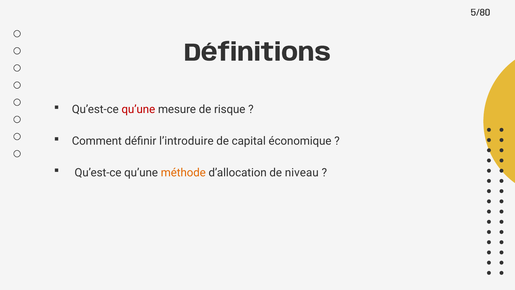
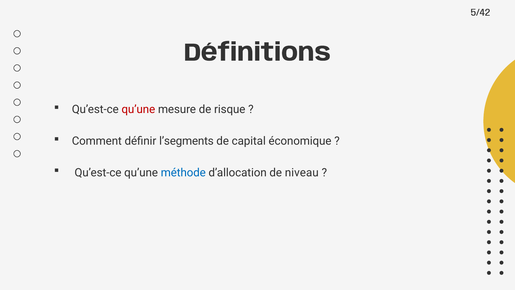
5/80: 5/80 -> 5/42 (480, 12)
l’introduire: l’introduire -> l’segments (186, 141)
méthode colour: orange -> blue (183, 173)
